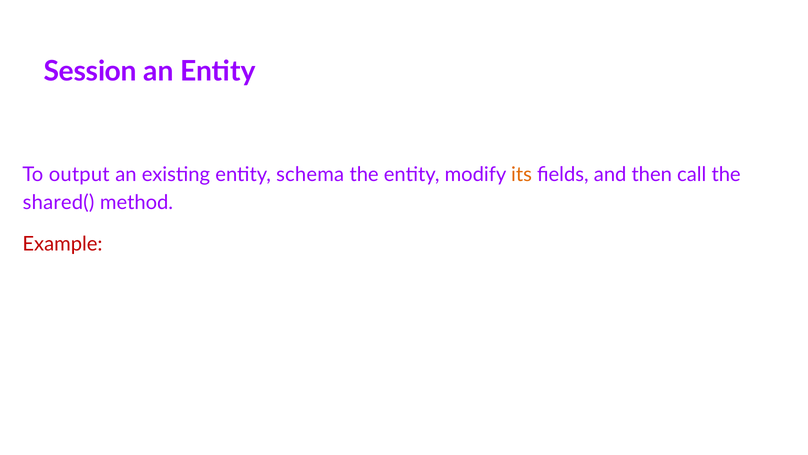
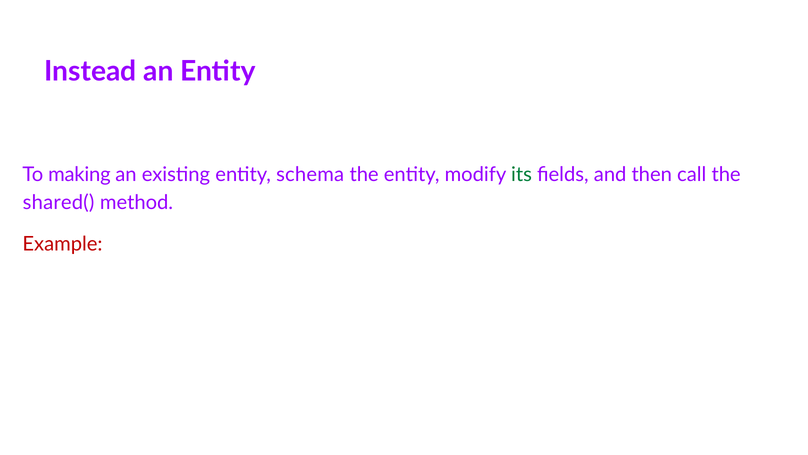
Session: Session -> Instead (90, 71)
output: output -> making (79, 174)
its colour: orange -> green (521, 174)
